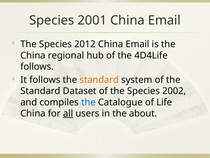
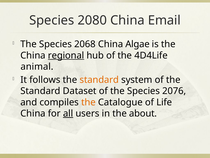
2001: 2001 -> 2080 (92, 20)
2012: 2012 -> 2068 (85, 44)
Email: Email -> Algae (137, 44)
regional underline: none -> present (66, 55)
follows: follows -> animal (37, 66)
2002: 2002 -> 2076 (174, 91)
the colour: blue -> orange (88, 102)
